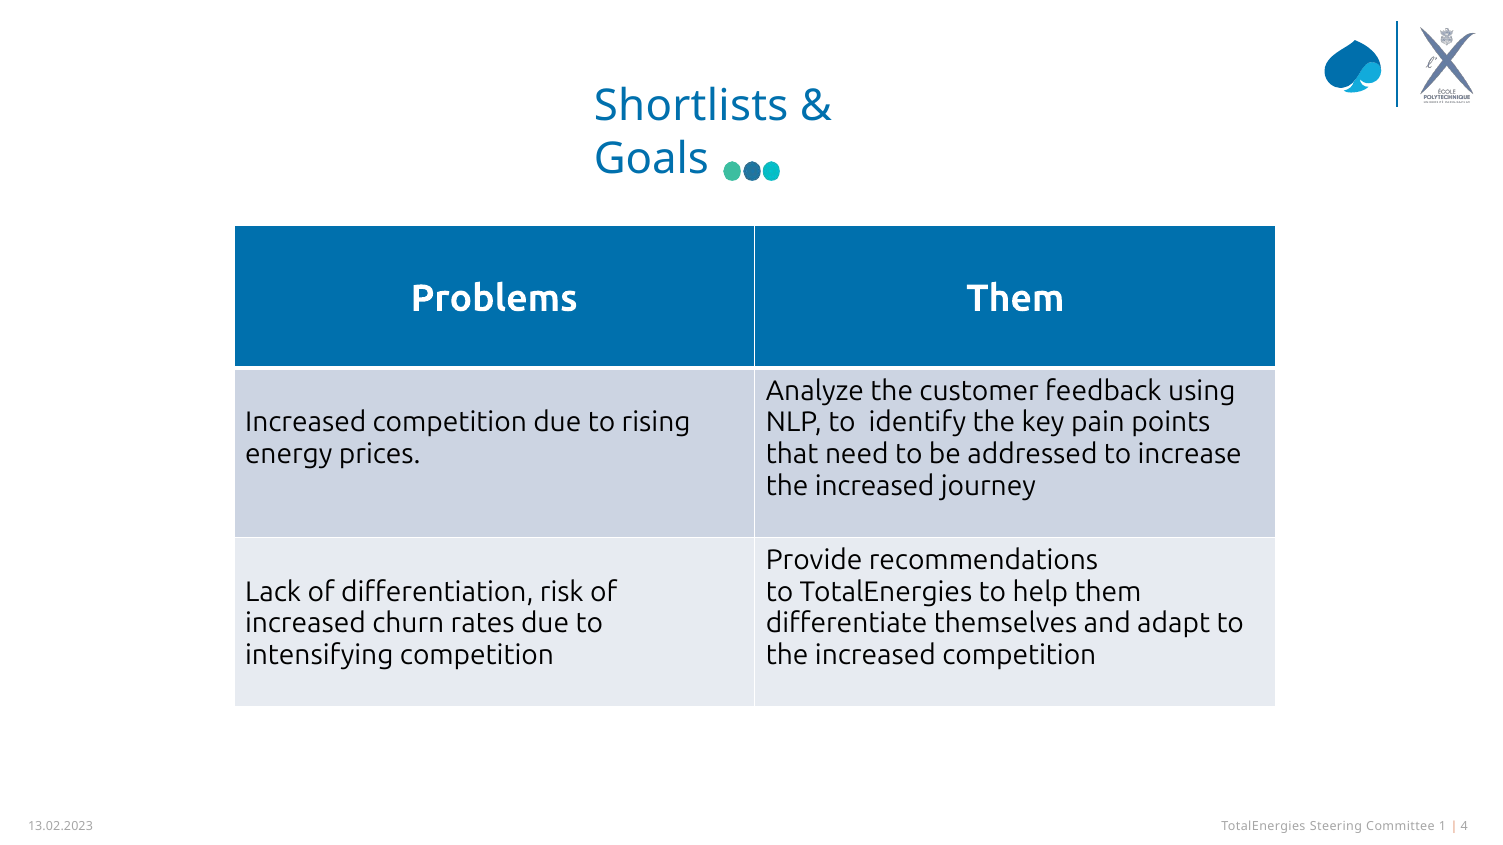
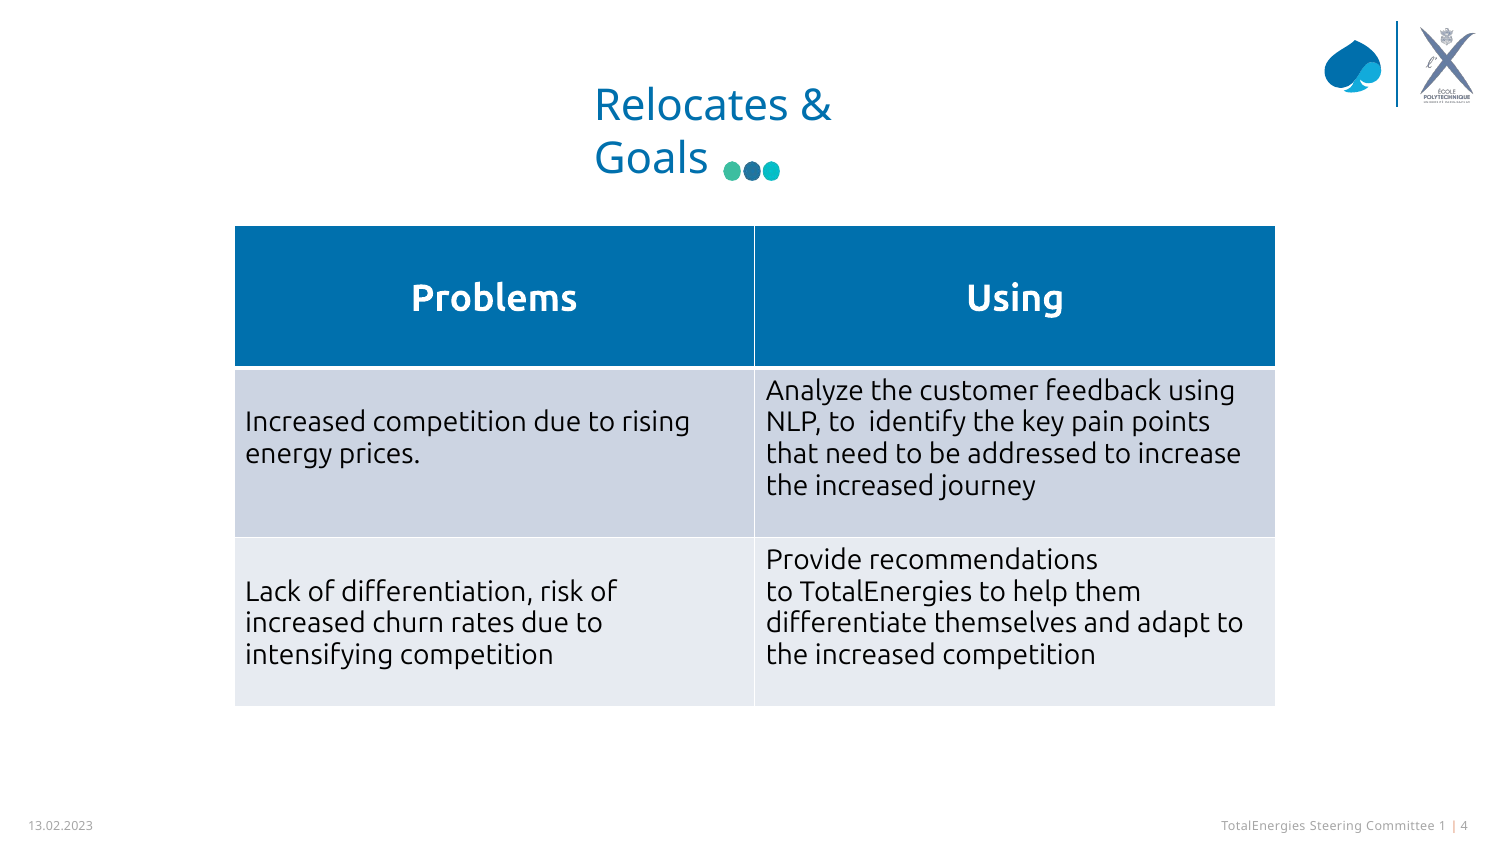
Shortlists: Shortlists -> Relocates (691, 106)
Problems Them: Them -> Using (1015, 299)
